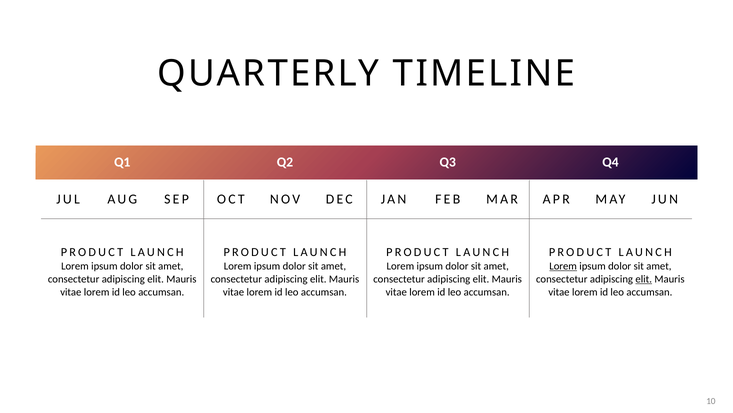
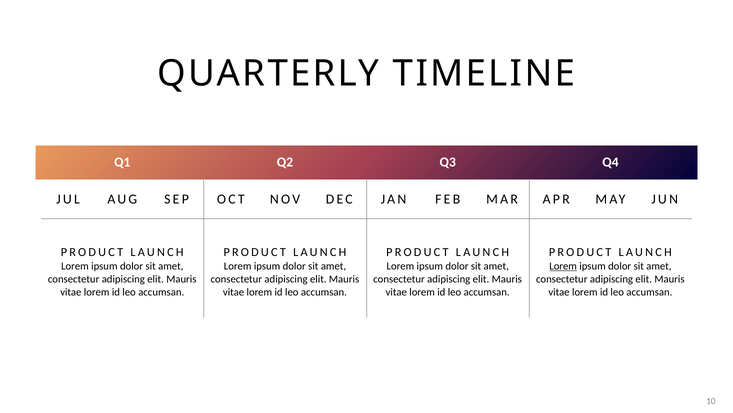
elit underline: present -> none (644, 279)
